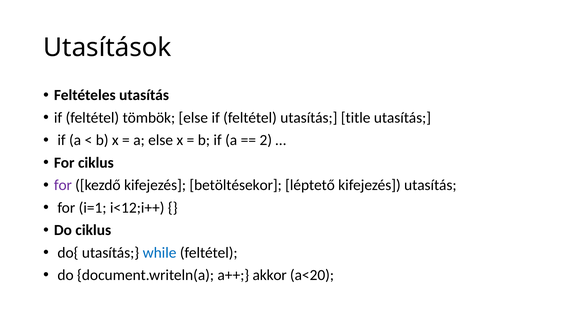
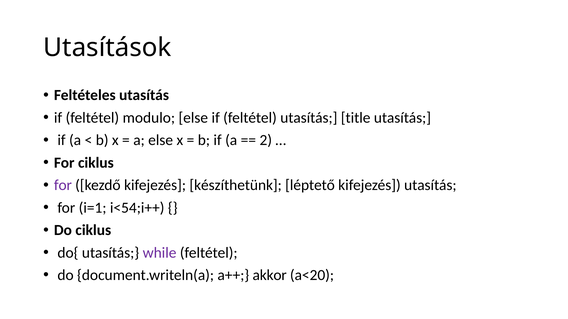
tömbök: tömbök -> modulo (149, 118)
betöltésekor: betöltésekor -> készíthetünk (236, 185)
i<12;i++: i<12;i++ -> i<54;i++ (137, 208)
while colour: blue -> purple (160, 253)
